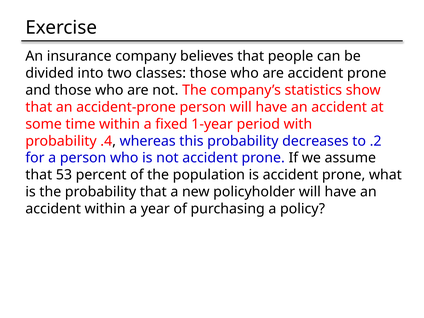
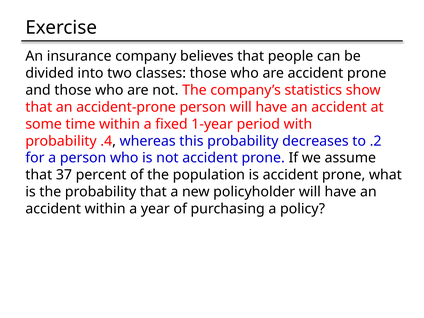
53: 53 -> 37 (64, 175)
